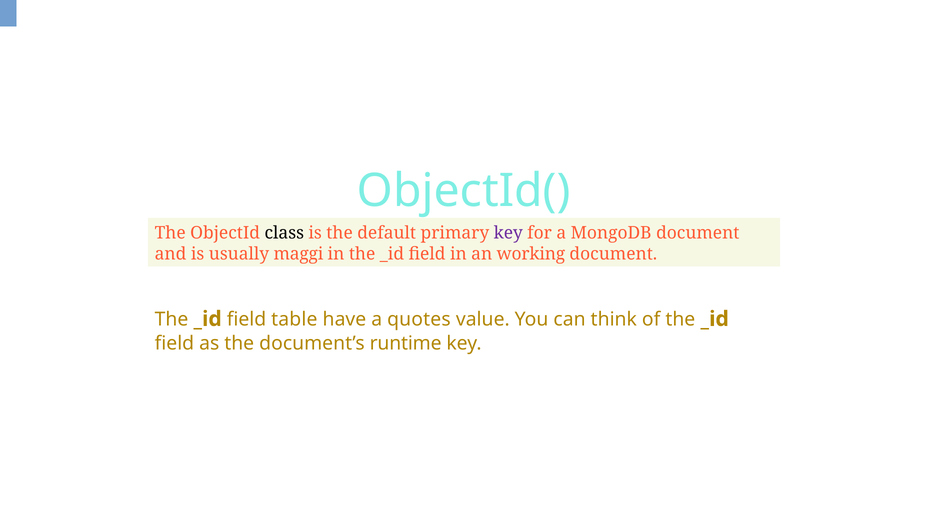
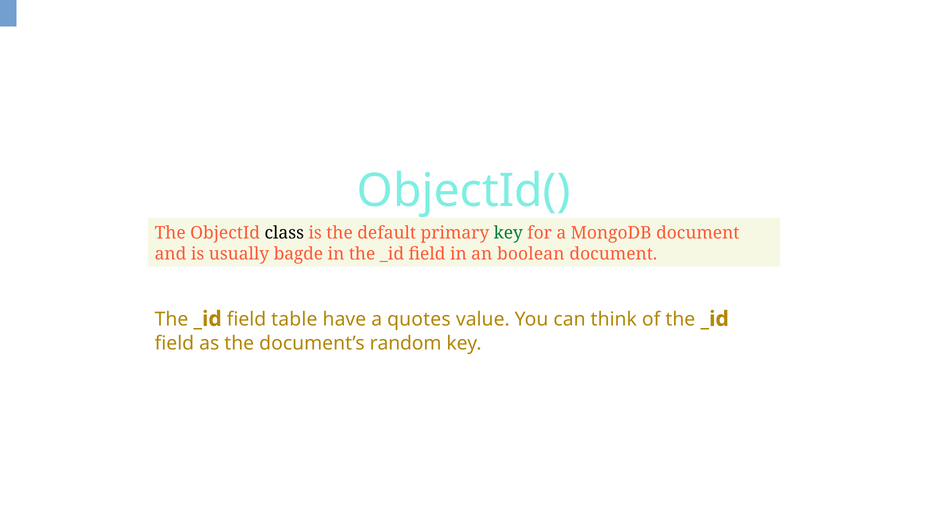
key colour: purple -> green (508, 233)
maggi: maggi -> bagde (298, 254)
working: working -> boolean (531, 254)
runtime: runtime -> random (406, 343)
